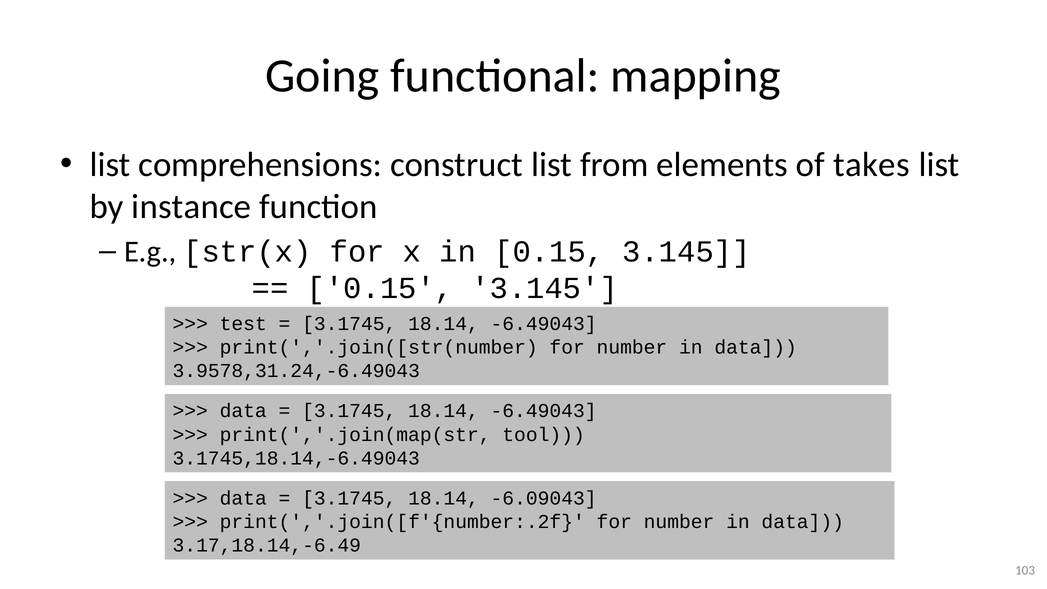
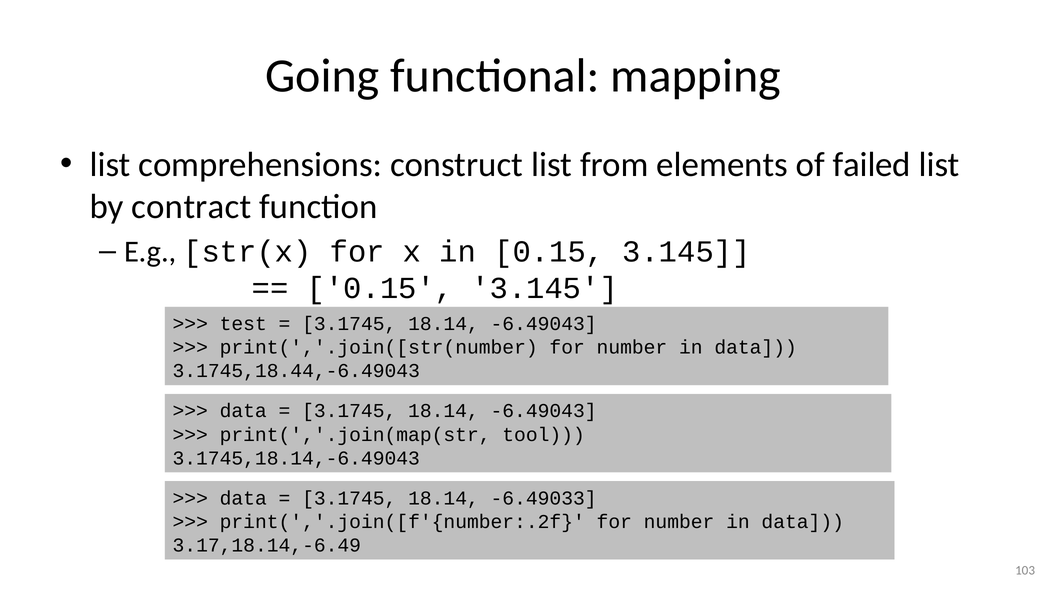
takes: takes -> failed (872, 165)
instance: instance -> contract (191, 207)
3.9578,31.24,-6.49043: 3.9578,31.24,-6.49043 -> 3.1745,18.44,-6.49043 (296, 371)
-6.09043: -6.09043 -> -6.49033 (544, 498)
